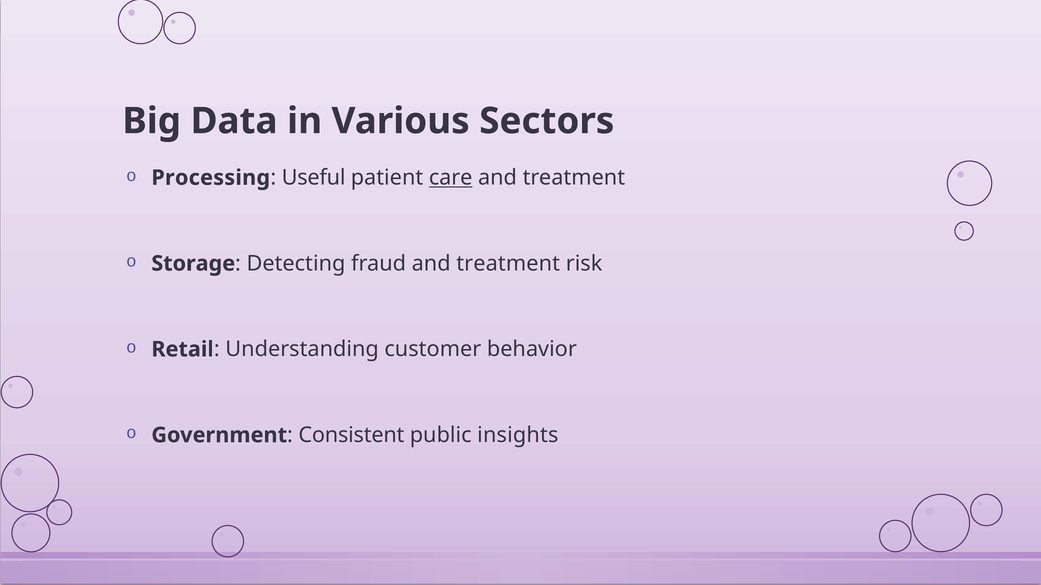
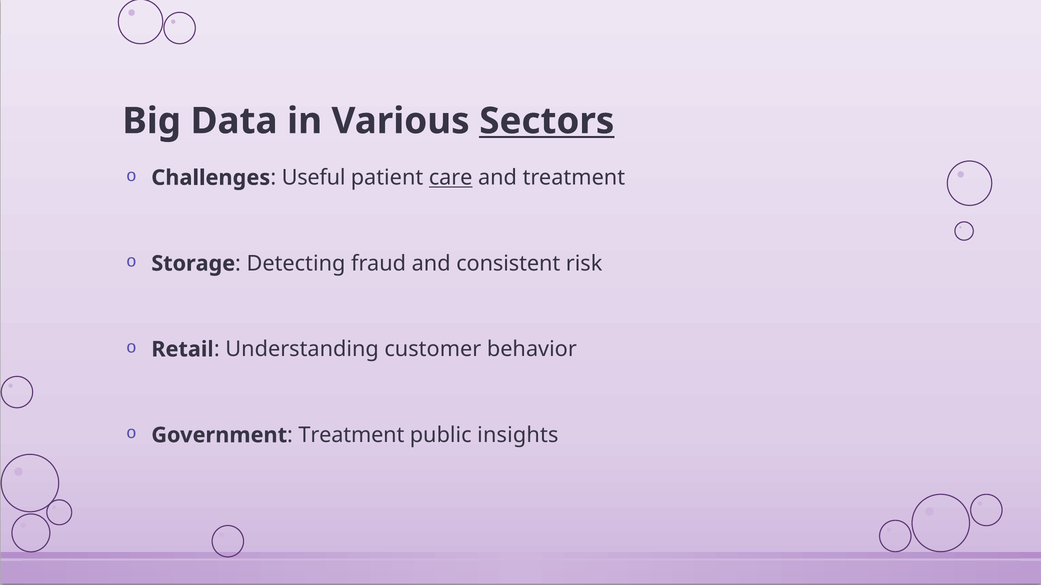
Sectors underline: none -> present (547, 121)
Processing: Processing -> Challenges (211, 178)
fraud and treatment: treatment -> consistent (508, 264)
Consistent: Consistent -> Treatment (351, 436)
